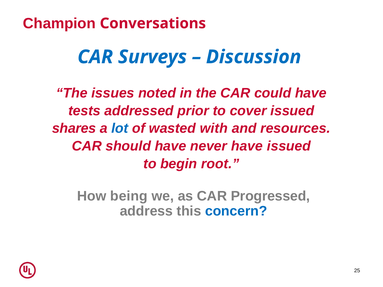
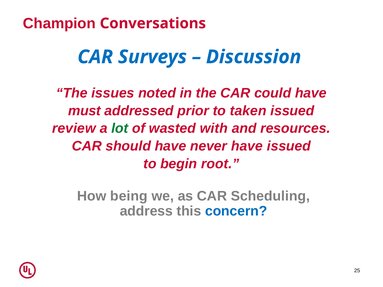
tests: tests -> must (85, 111)
cover: cover -> taken (248, 111)
shares: shares -> review (74, 129)
lot colour: blue -> green (120, 129)
Progressed: Progressed -> Scheduling (270, 196)
